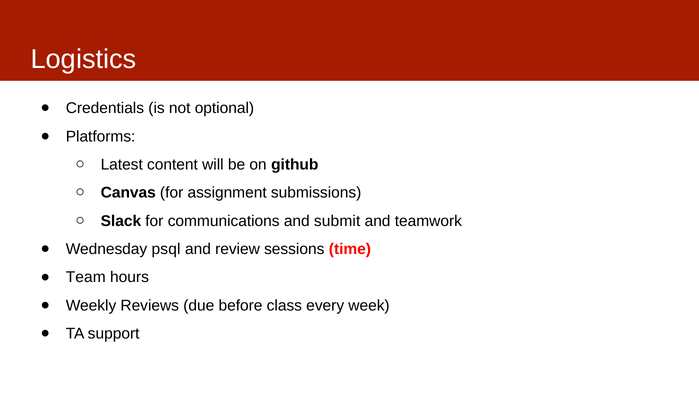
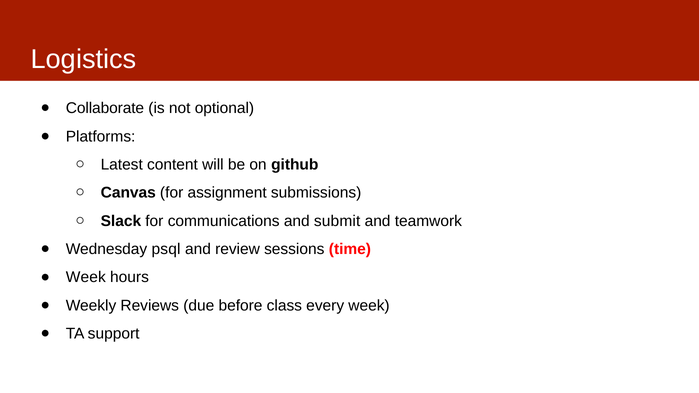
Credentials: Credentials -> Collaborate (105, 108)
Team: Team -> Week (86, 278)
